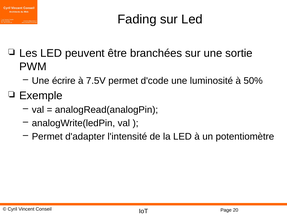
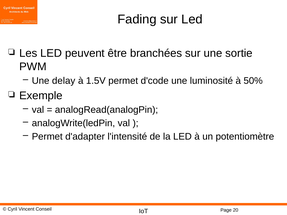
écrire: écrire -> delay (64, 81)
7.5V: 7.5V -> 1.5V (96, 81)
